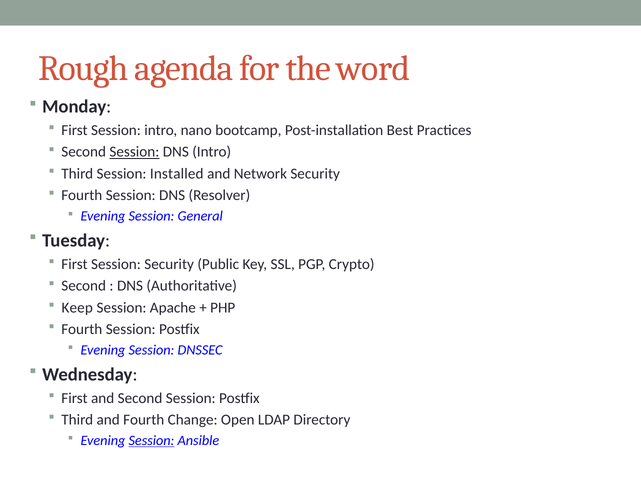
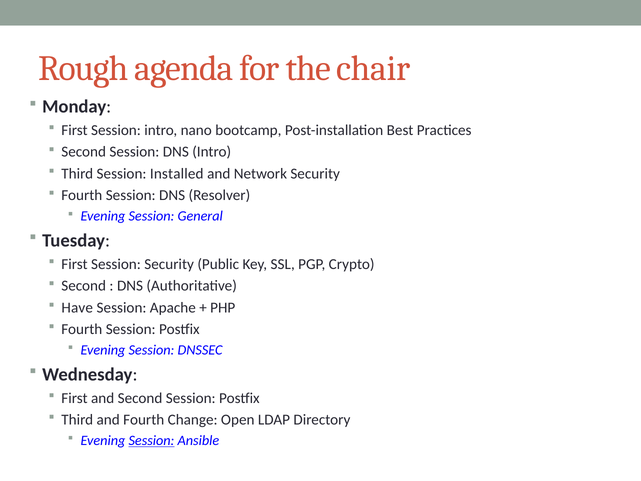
word: word -> chair (373, 68)
Session underline: present -> none (134, 152)
Keep: Keep -> Have (77, 308)
